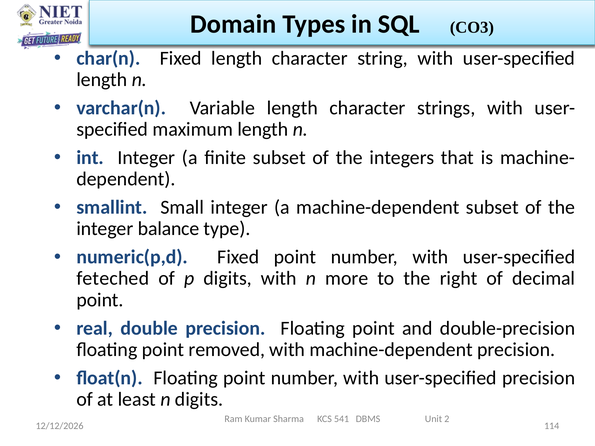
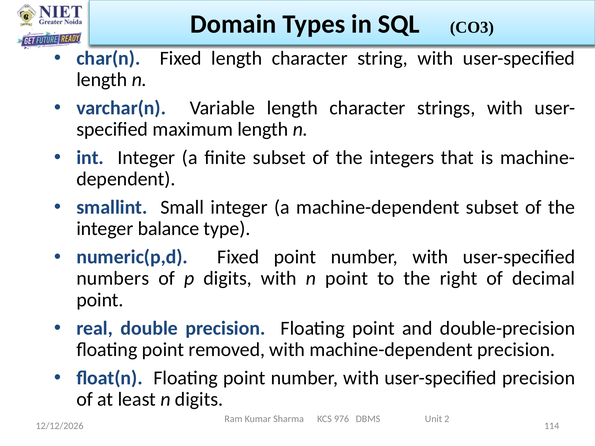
feteched: feteched -> numbers (113, 279)
n more: more -> point (347, 279)
541: 541 -> 976 (342, 419)
